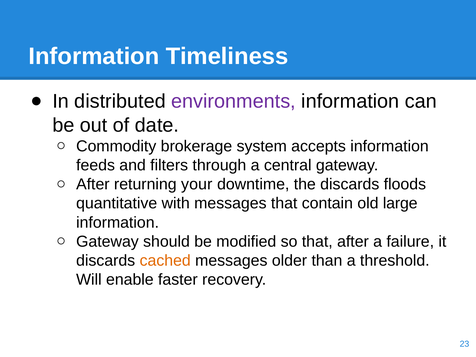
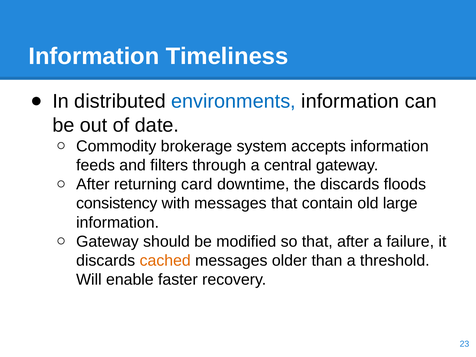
environments colour: purple -> blue (234, 101)
your: your -> card (197, 184)
quantitative: quantitative -> consistency (117, 203)
